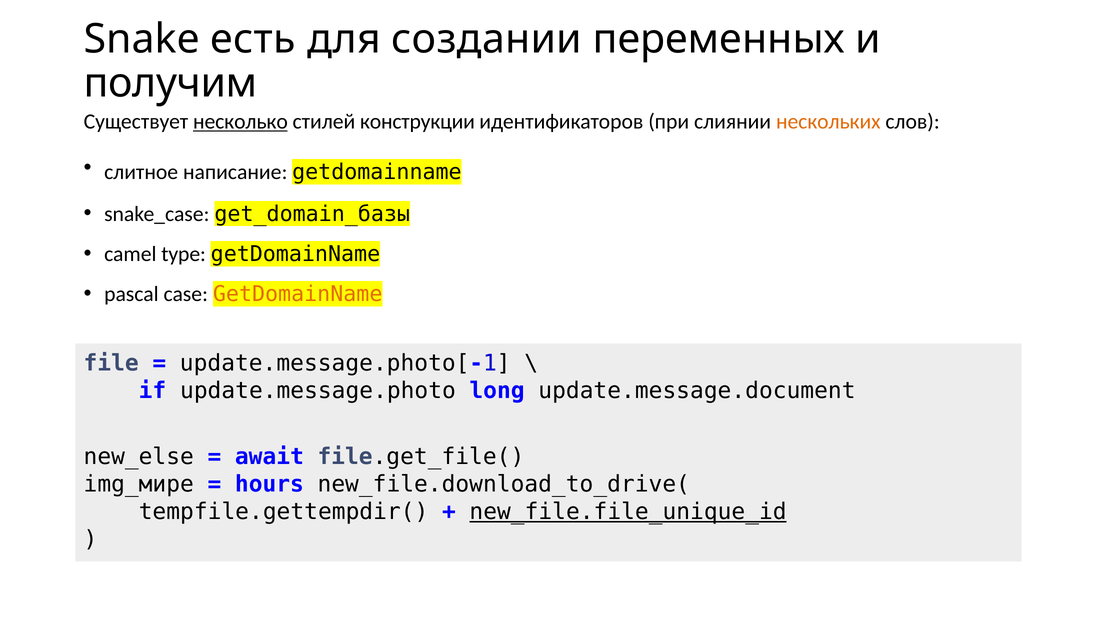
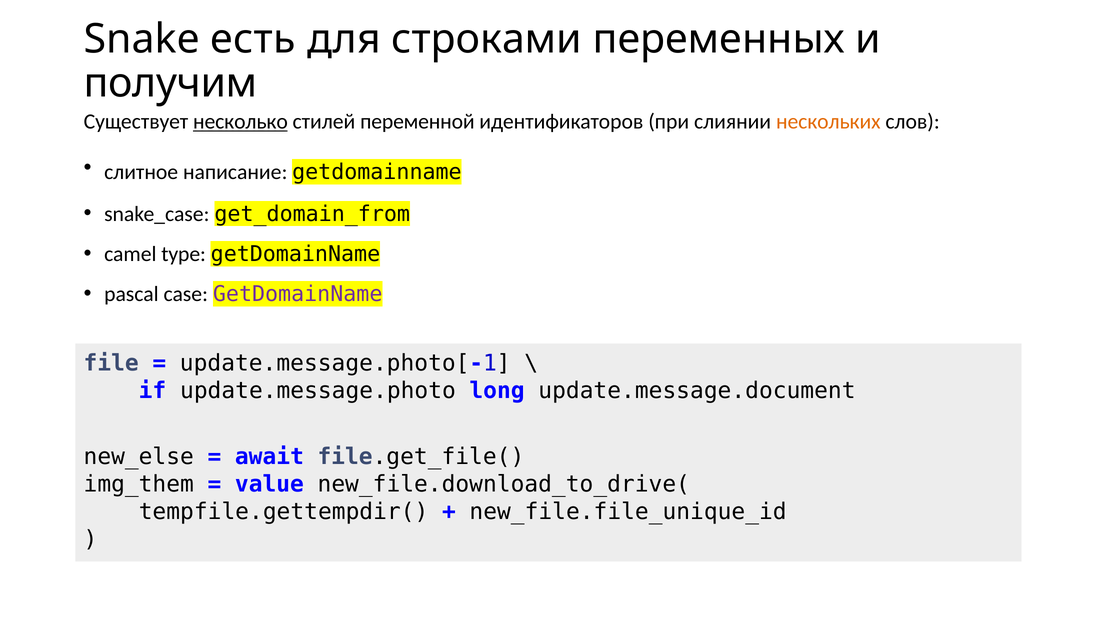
создании: создании -> строками (487, 39)
конструкции: конструкции -> переменной (417, 122)
get_domain_базы: get_domain_базы -> get_domain_from (312, 214)
GetDomainName colour: orange -> purple (298, 294)
img_мире: img_мире -> img_them (139, 484)
hours: hours -> value (269, 484)
new_file.file_unique_id underline: present -> none (628, 512)
